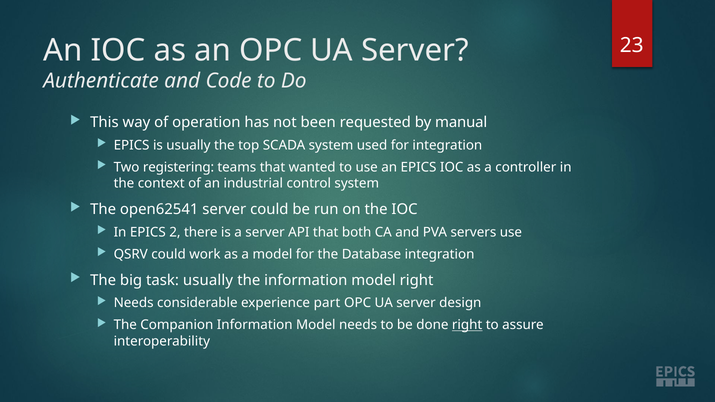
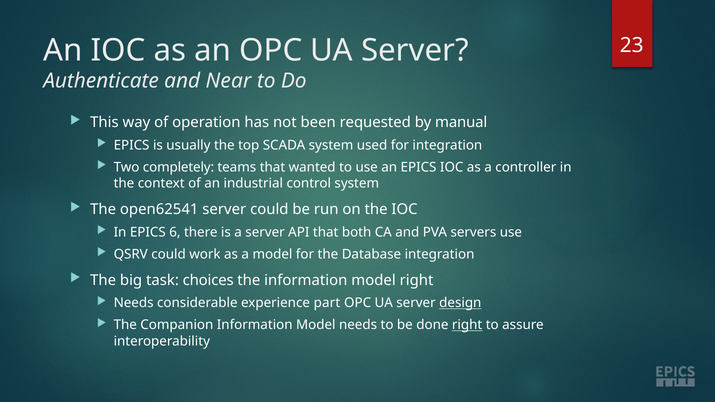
Code: Code -> Near (228, 81)
registering: registering -> completely (179, 167)
2: 2 -> 6 (175, 232)
task usually: usually -> choices (208, 280)
design underline: none -> present (460, 303)
